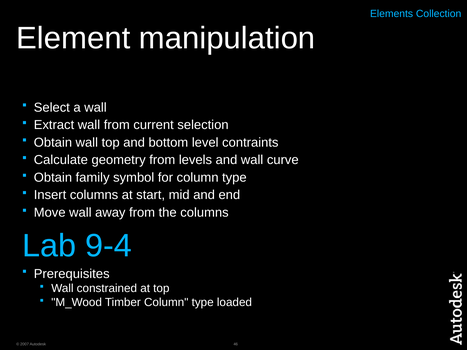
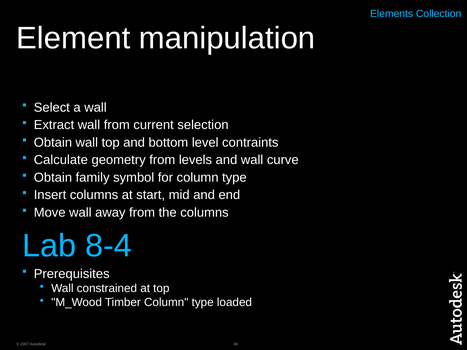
9-4: 9-4 -> 8-4 (109, 246)
